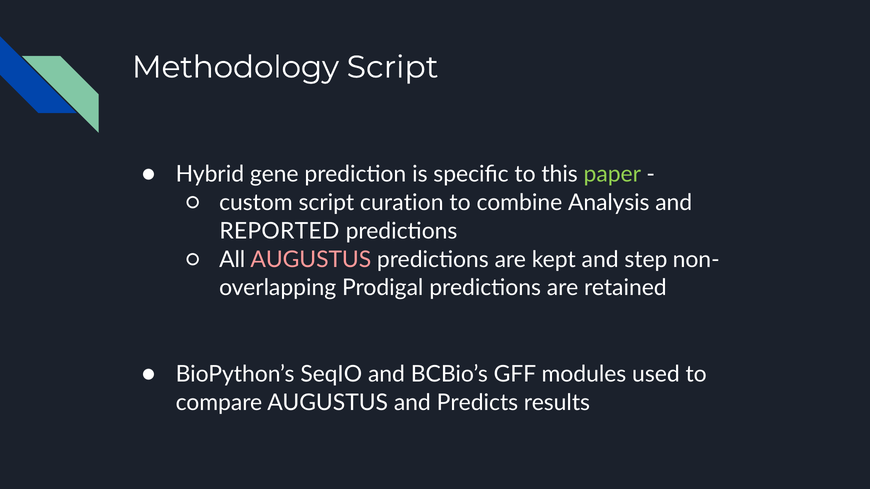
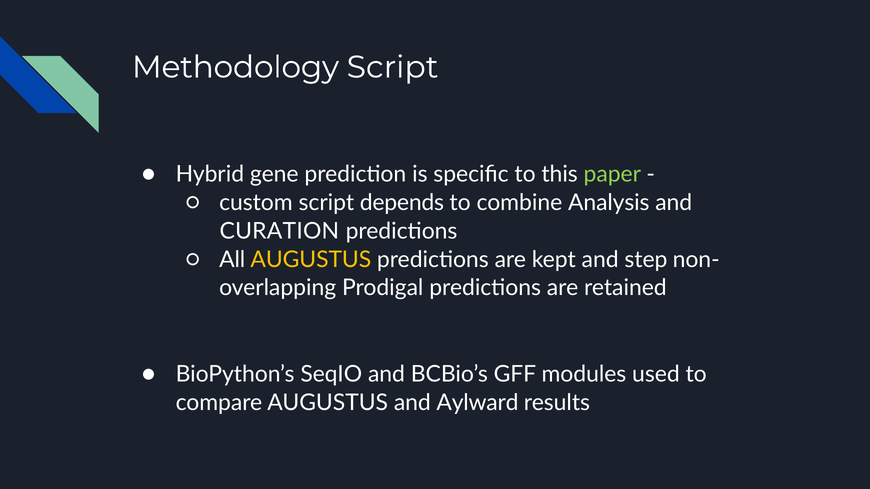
curation: curation -> depends (402, 203)
REPORTED: REPORTED -> CURATION (279, 231)
AUGUSTUS colour: pink -> yellow (311, 260)
Predicts: Predicts -> Aylward (477, 403)
